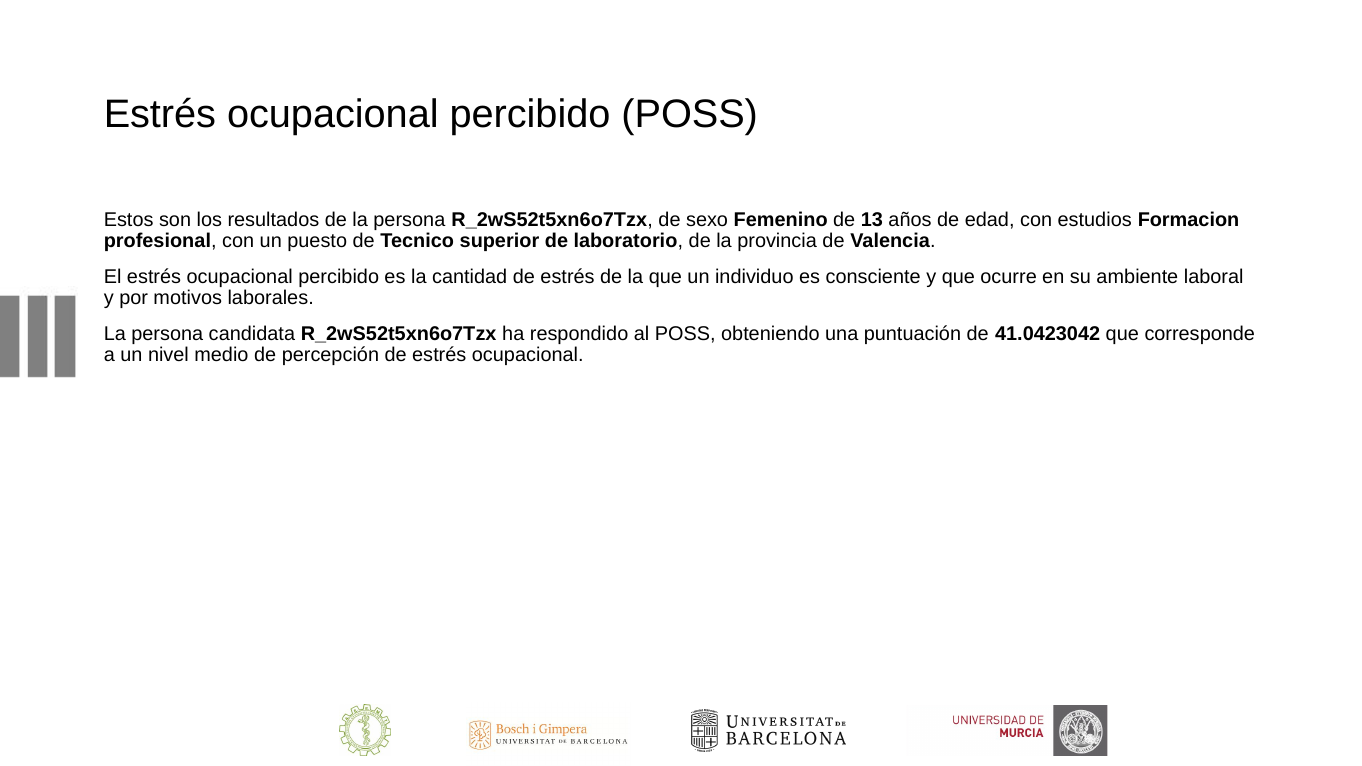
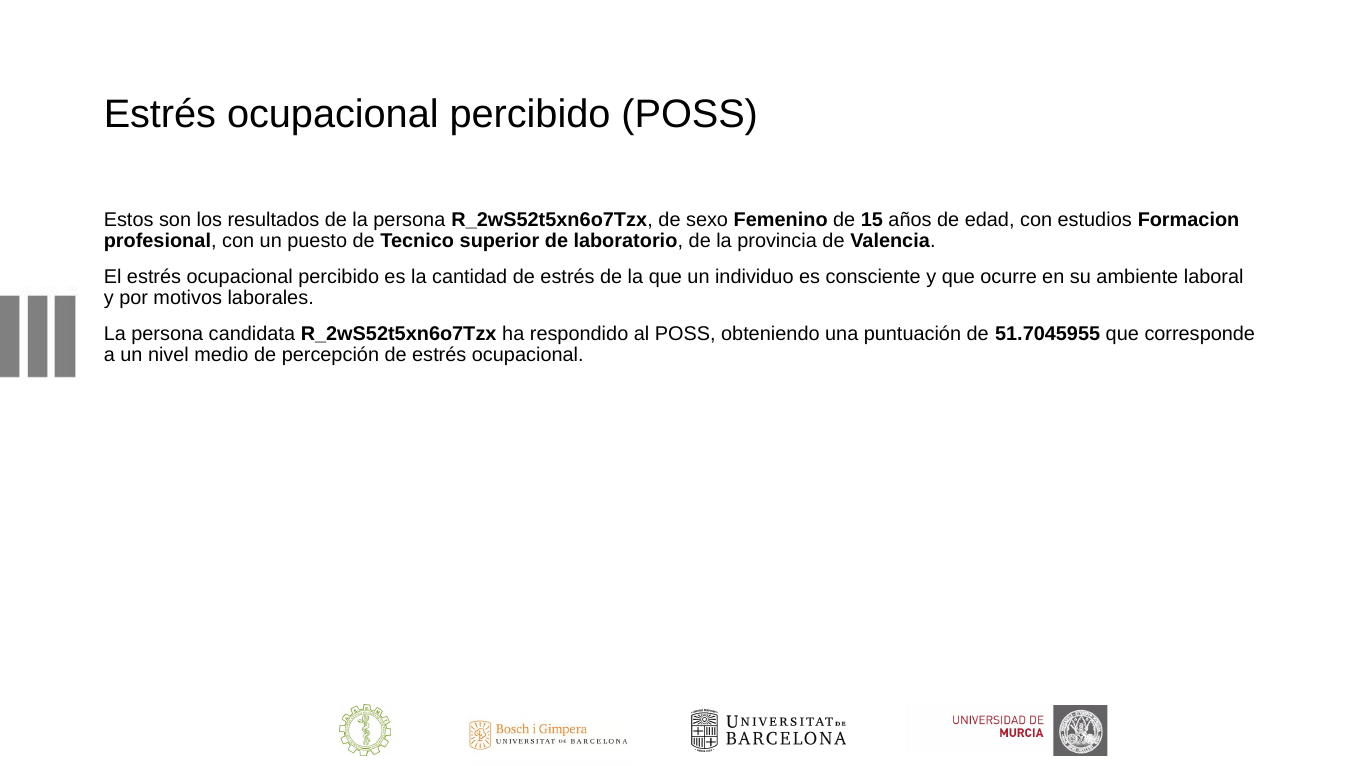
13: 13 -> 15 (872, 220)
41.0423042: 41.0423042 -> 51.7045955 (1048, 334)
